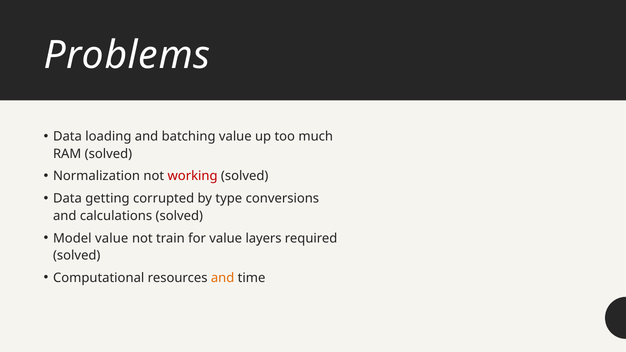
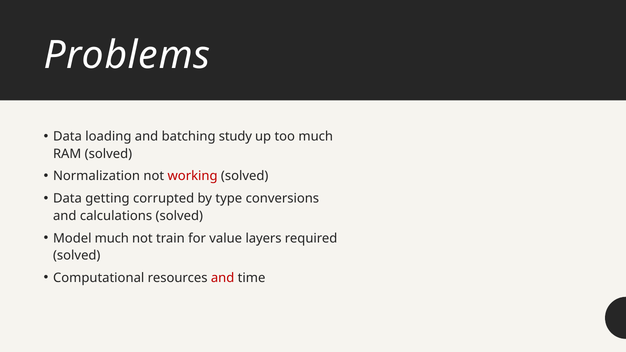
batching value: value -> study (235, 137)
Model value: value -> much (112, 238)
and colour: orange -> red (223, 278)
